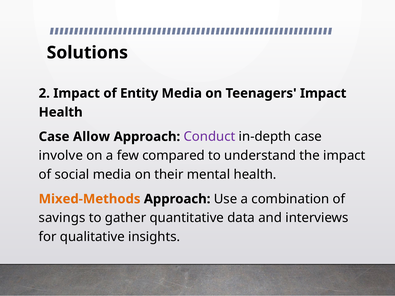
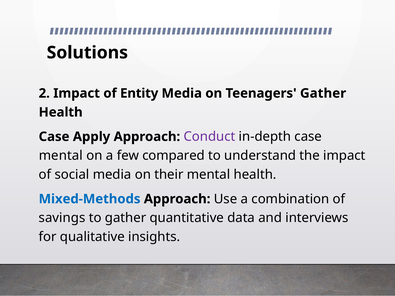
Teenagers Impact: Impact -> Gather (323, 93)
Allow: Allow -> Apply (92, 137)
involve: involve -> mental (61, 156)
Mixed-Methods colour: orange -> blue (90, 199)
